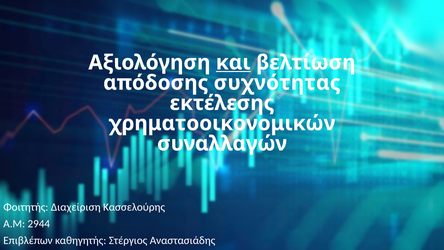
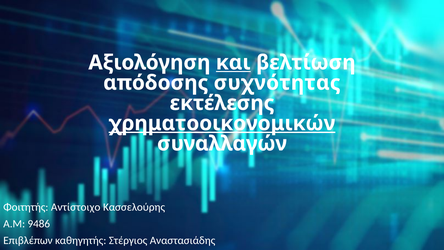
χρηματοοικονομικών underline: none -> present (222, 123)
Διαχείριση: Διαχείριση -> Αντίστοιχο (76, 207)
2944: 2944 -> 9486 (39, 223)
